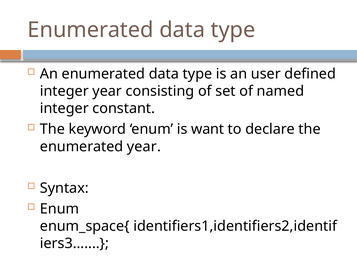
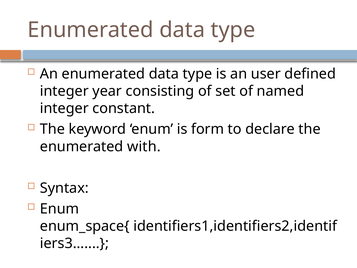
want: want -> form (208, 129)
enumerated year: year -> with (144, 146)
